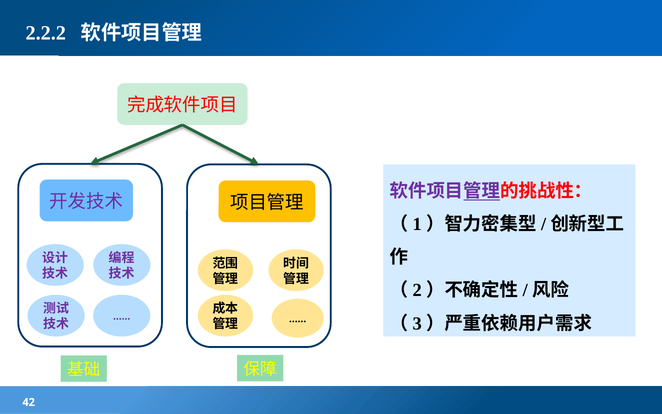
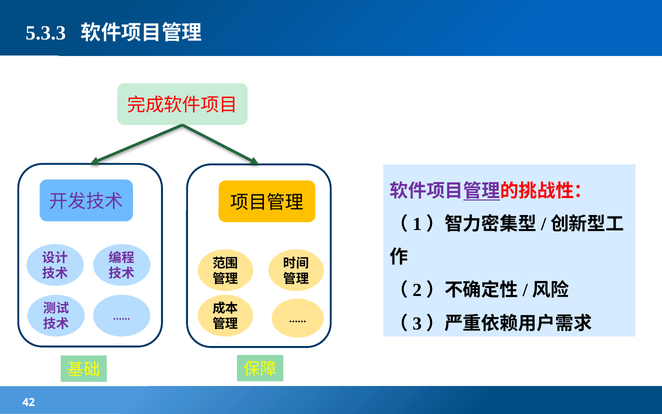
2.2.2: 2.2.2 -> 5.3.3 (46, 33)
